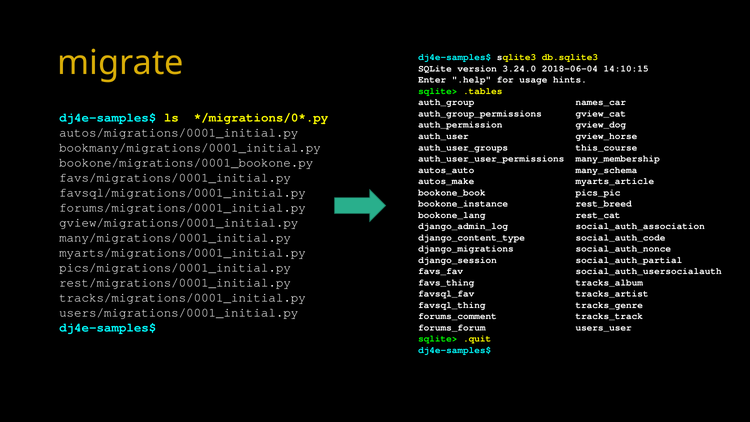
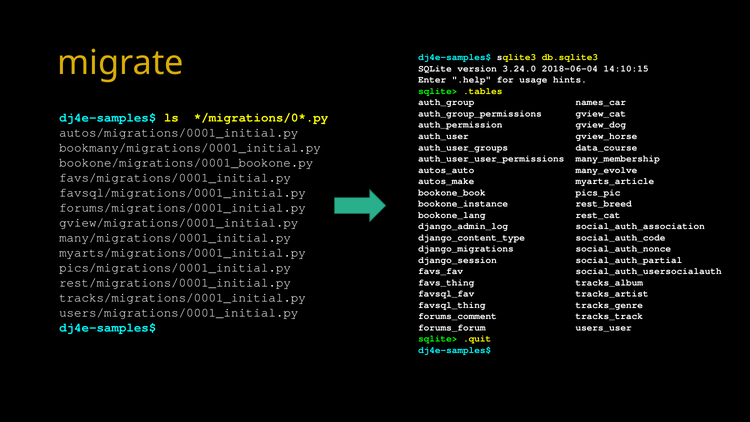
this_course: this_course -> data_course (606, 147)
many_schema: many_schema -> many_evolve (606, 170)
